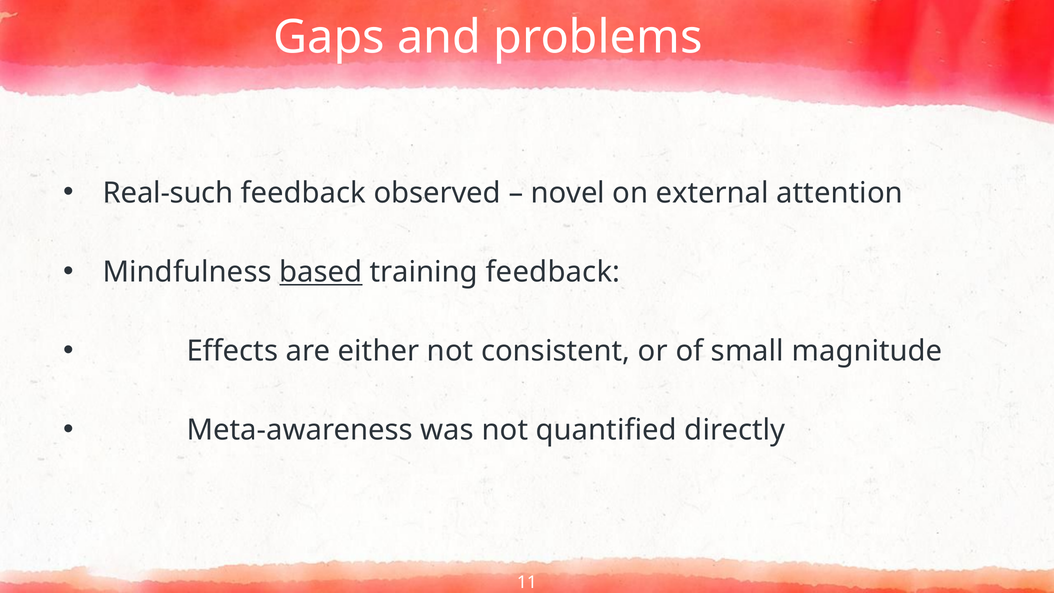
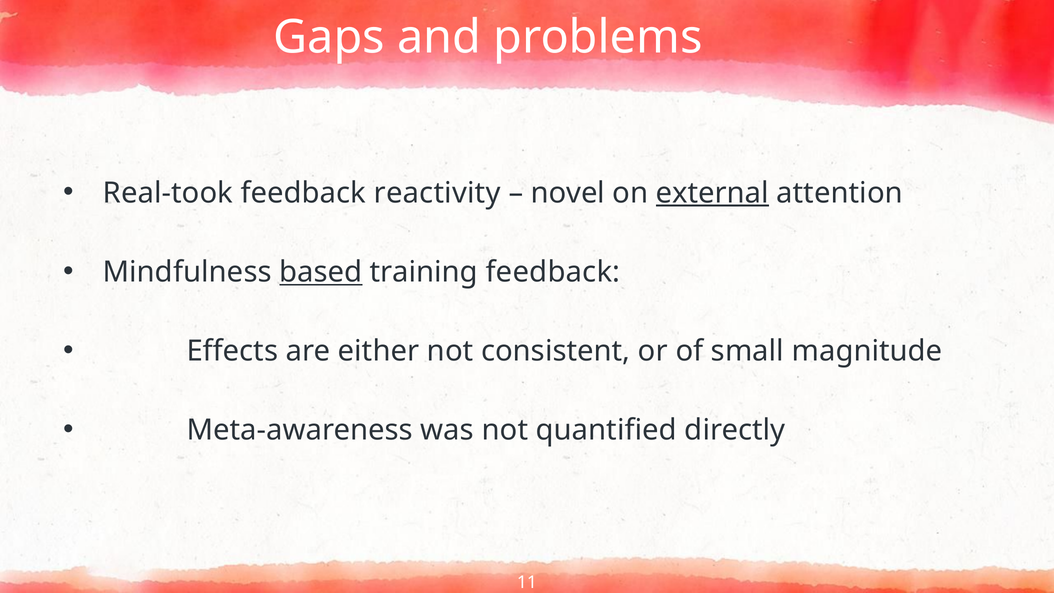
Real-such: Real-such -> Real-took (168, 193)
observed: observed -> reactivity (437, 193)
external underline: none -> present (712, 193)
